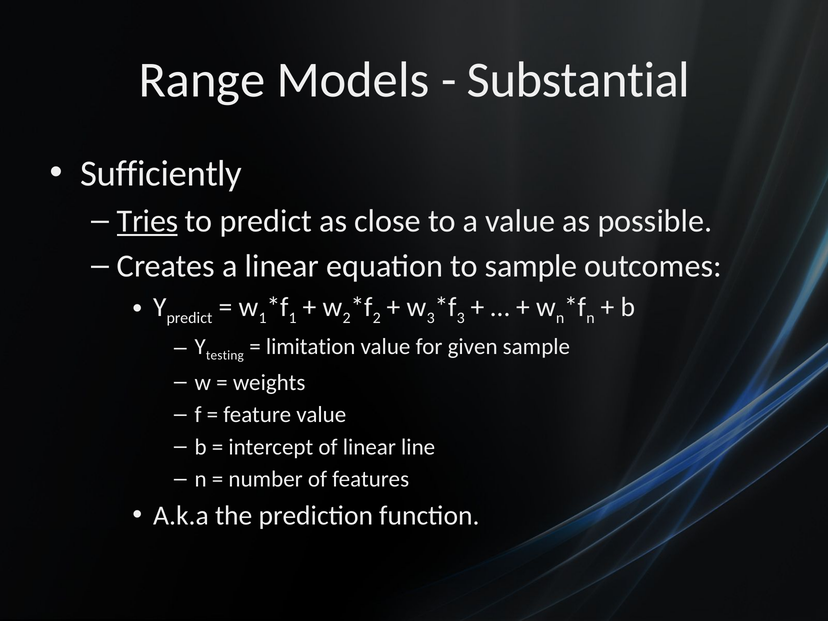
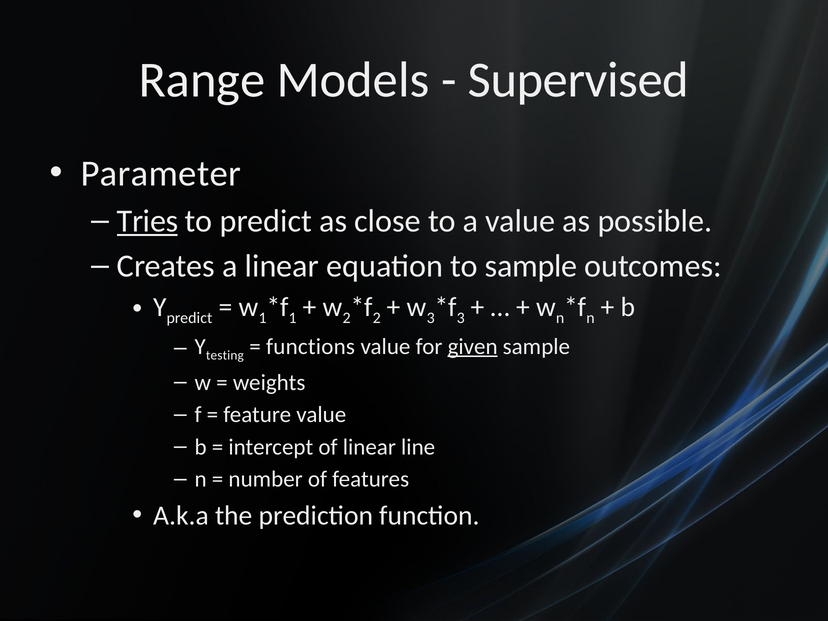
Substantial: Substantial -> Supervised (578, 80)
Sufficiently: Sufficiently -> Parameter (161, 174)
limitation: limitation -> functions (311, 347)
given underline: none -> present (473, 347)
